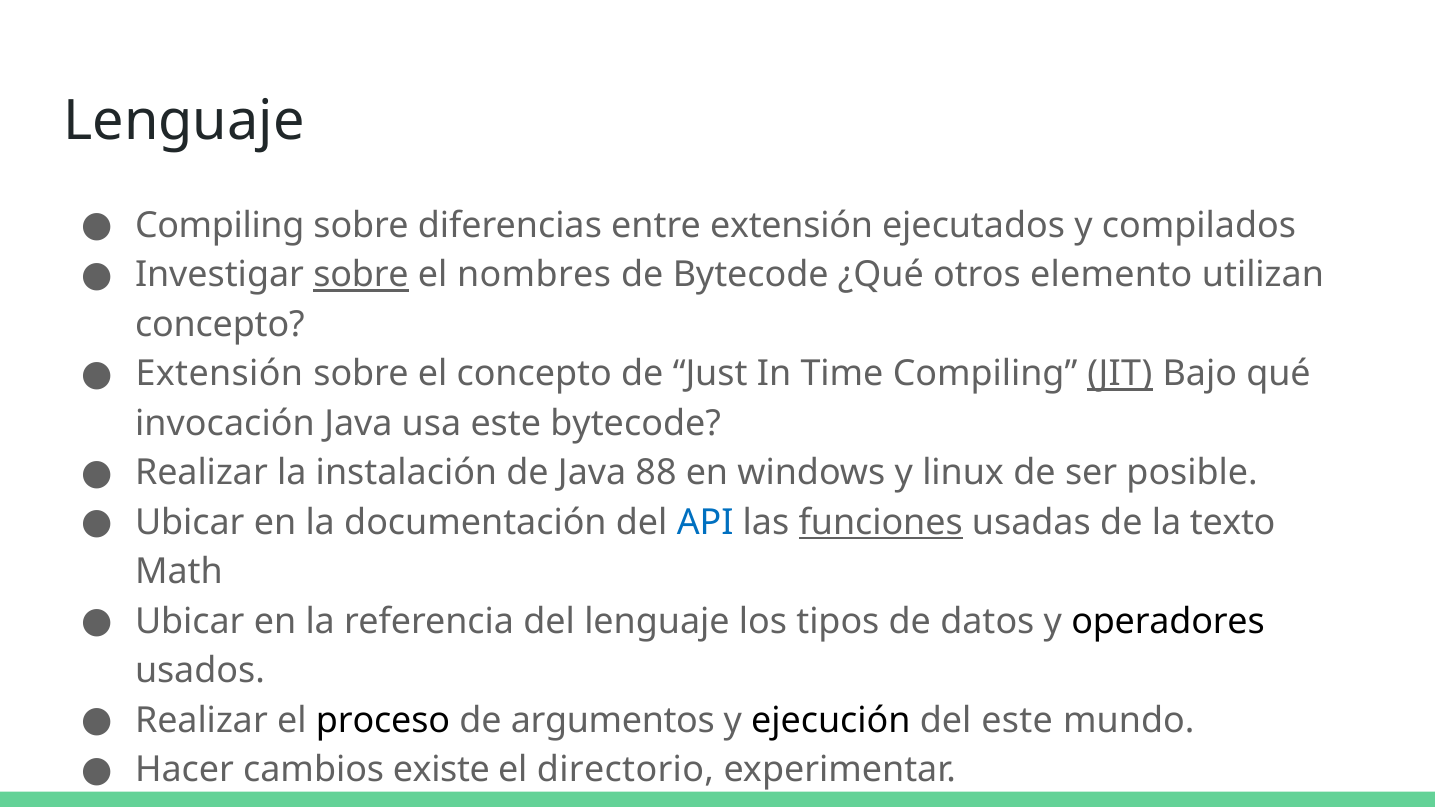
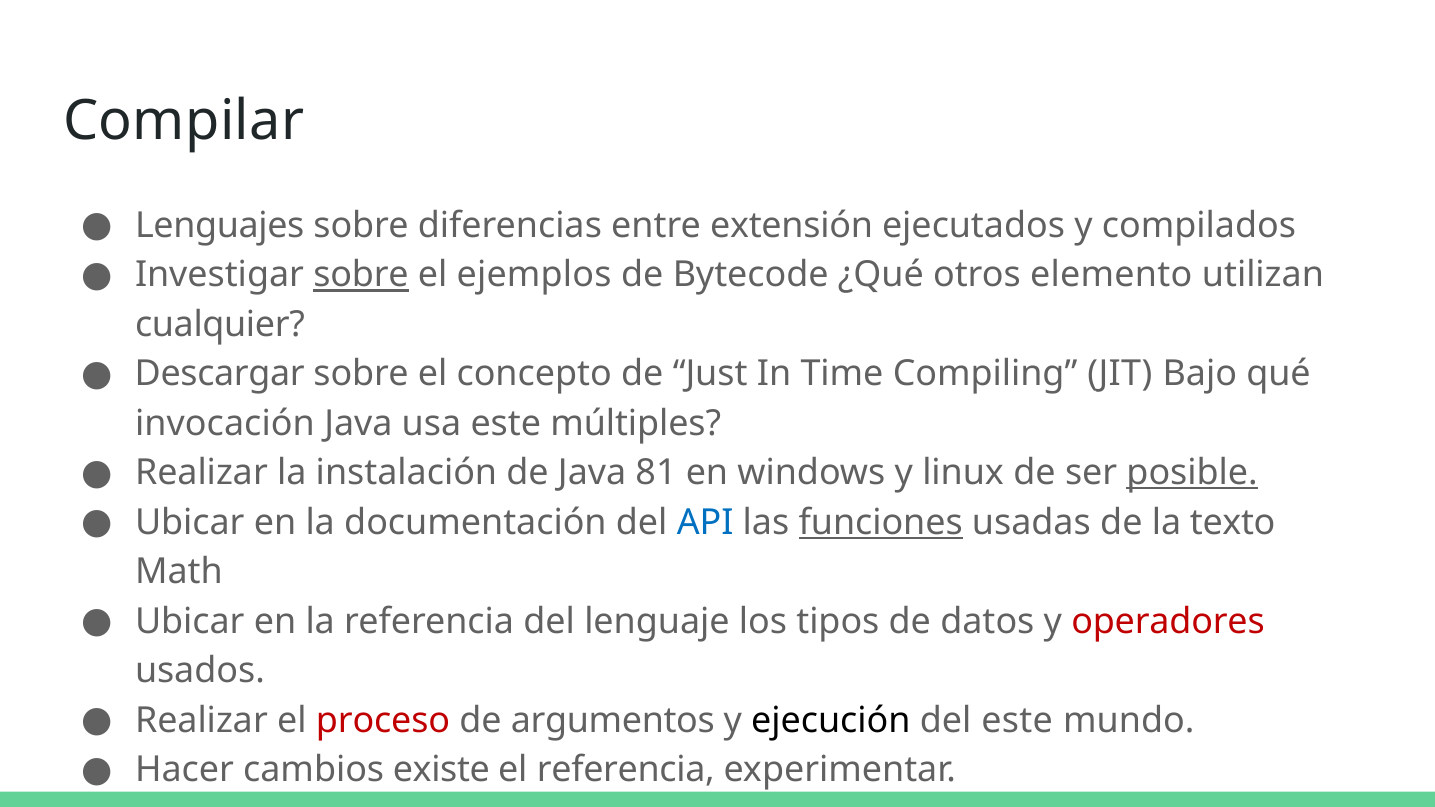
Lenguaje: Lenguaje -> Compilar (184, 122)
Compiling: Compiling -> Lenguajes (220, 226)
nombres: nombres -> ejemplos (534, 275)
concepto: concepto -> cualquier (220, 325)
Extensión: Extensión -> Descargar (220, 374)
JIT underline: present -> none (1120, 374)
este bytecode: bytecode -> múltiples (636, 424)
88: 88 -> 81 (656, 473)
posible underline: none -> present (1192, 473)
operadores colour: black -> red (1168, 622)
proceso colour: black -> red (383, 721)
el directorio: directorio -> referencia (626, 770)
